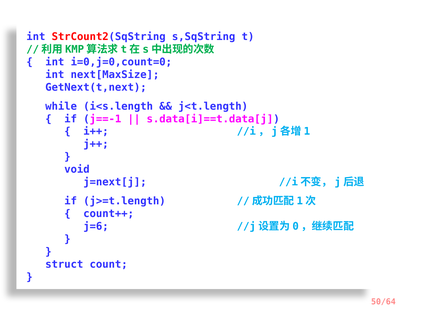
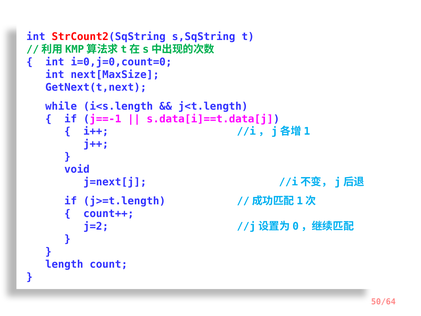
j=6: j=6 -> j=2 (96, 226)
struct: struct -> length (64, 264)
